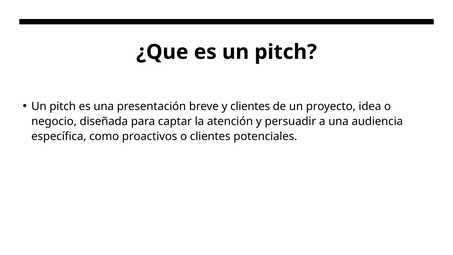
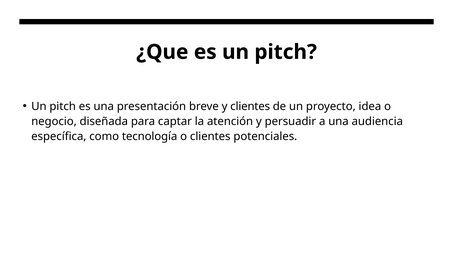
proactivos: proactivos -> tecnología (150, 136)
